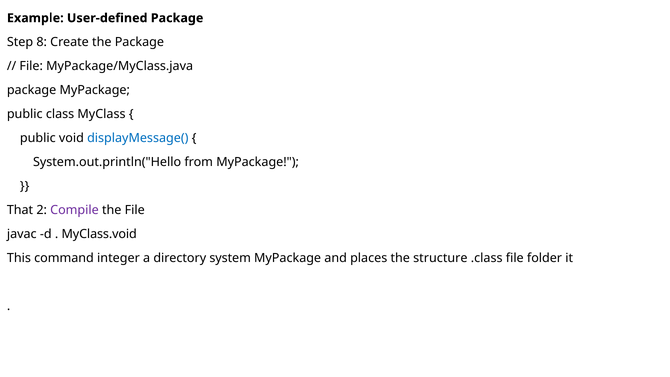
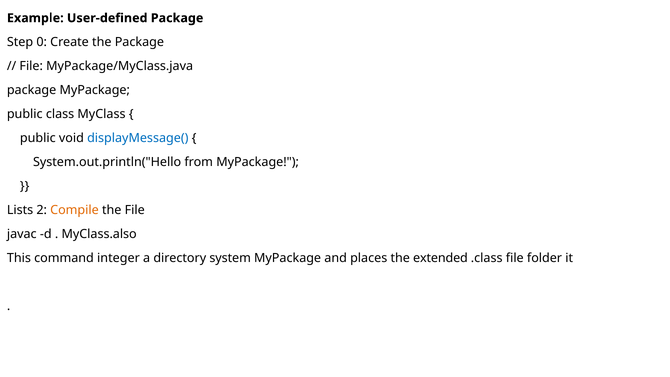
8: 8 -> 0 (42, 42)
That: That -> Lists (20, 210)
Compile colour: purple -> orange (74, 210)
MyClass.void: MyClass.void -> MyClass.also (99, 234)
structure: structure -> extended (440, 258)
